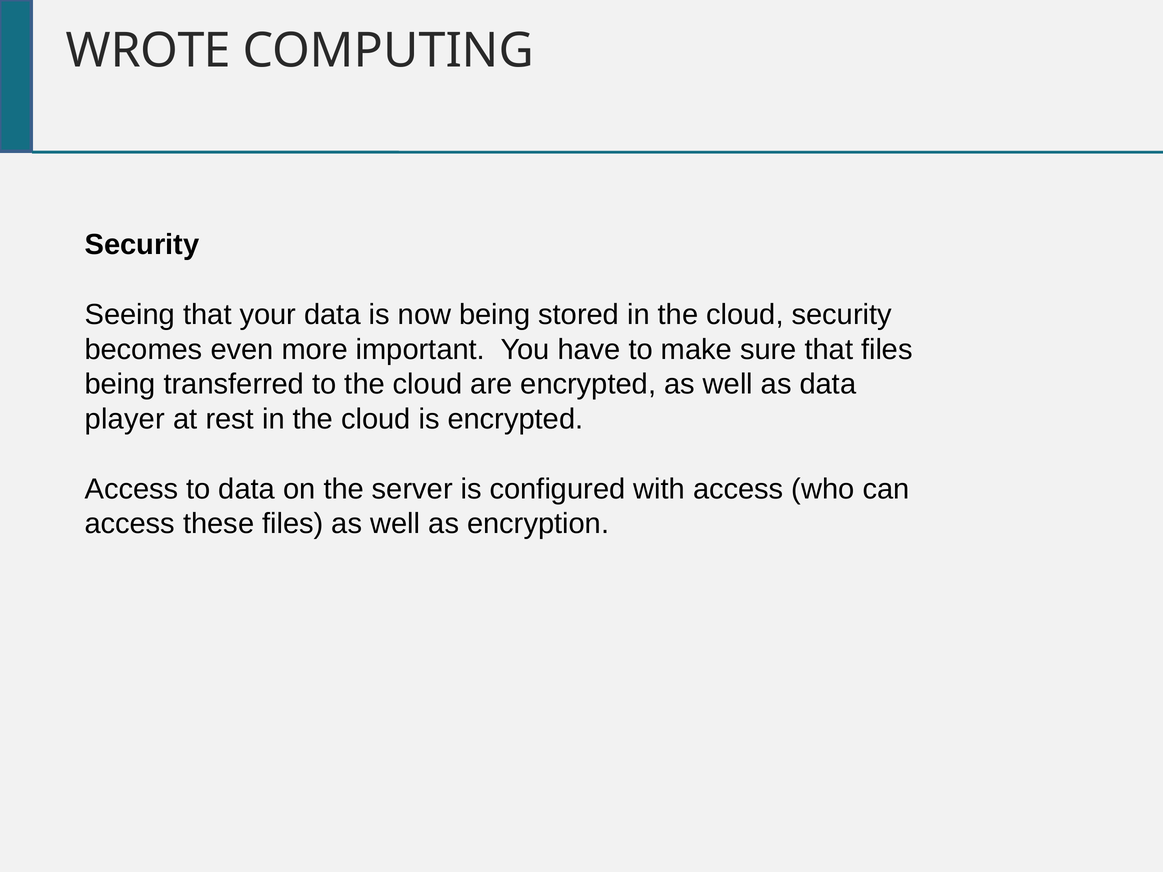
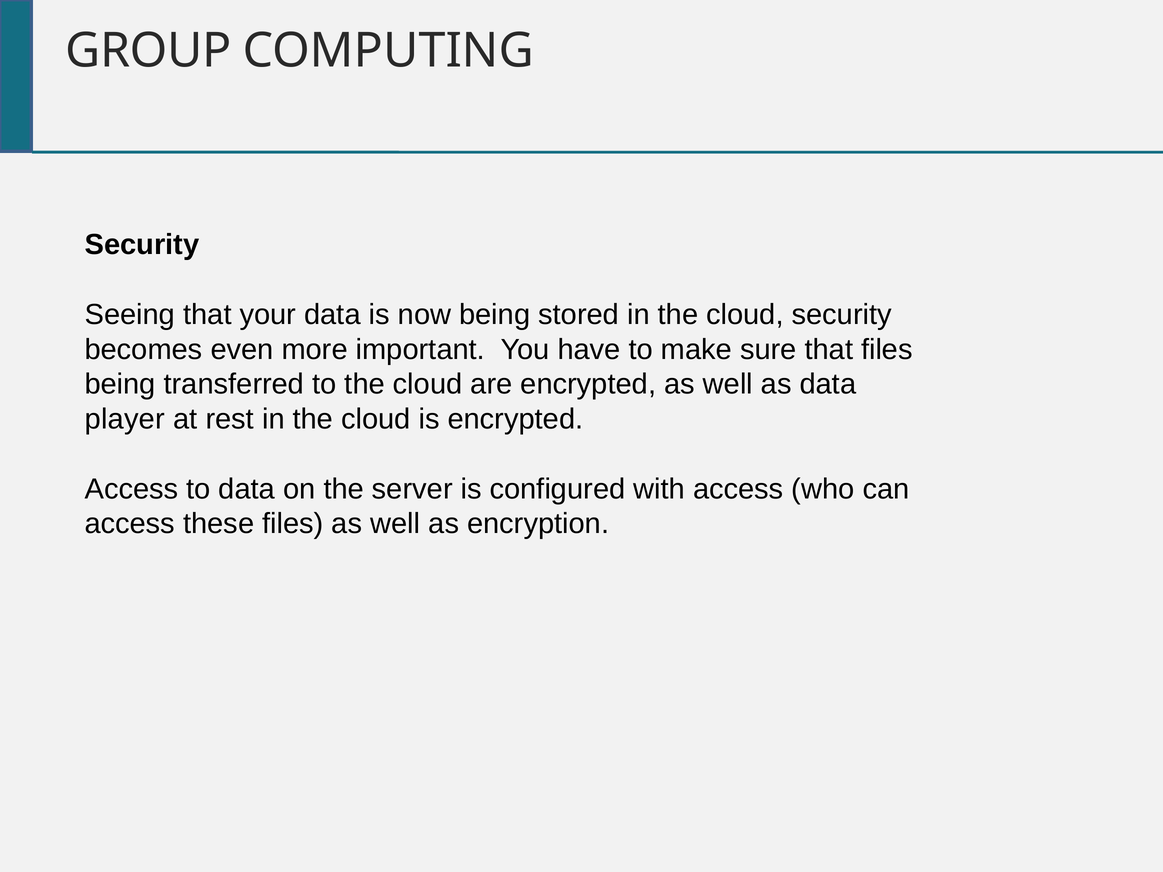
WROTE: WROTE -> GROUP (148, 51)
